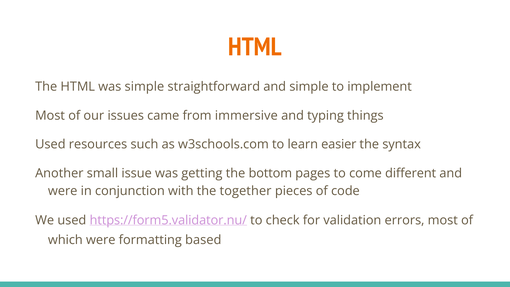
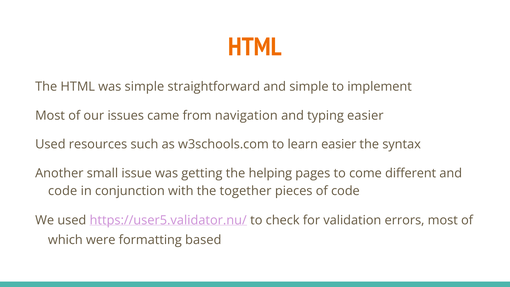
immersive: immersive -> navigation (246, 115)
typing things: things -> easier (365, 115)
bottom: bottom -> helping (270, 173)
were: were -> code (63, 191)
https://form5.validator.nu/: https://form5.validator.nu/ -> https://user5.validator.nu/ (168, 220)
